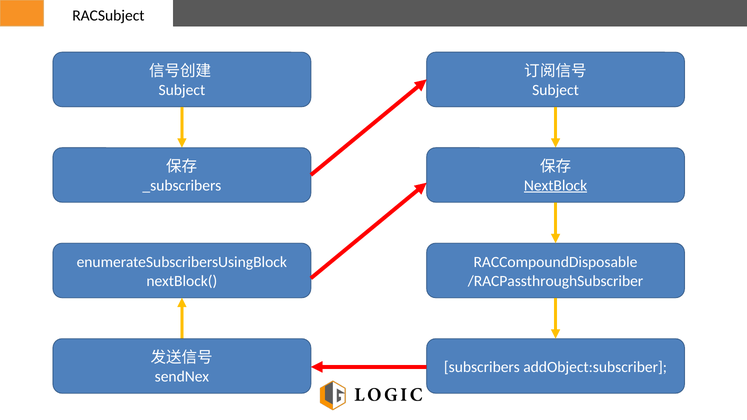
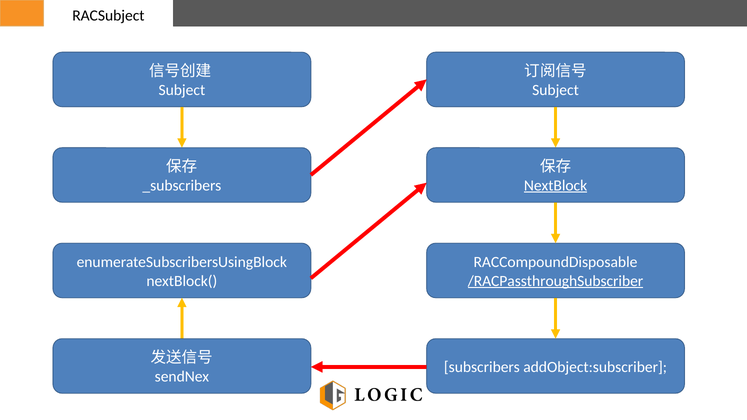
/RACPassthroughSubscriber underline: none -> present (556, 281)
